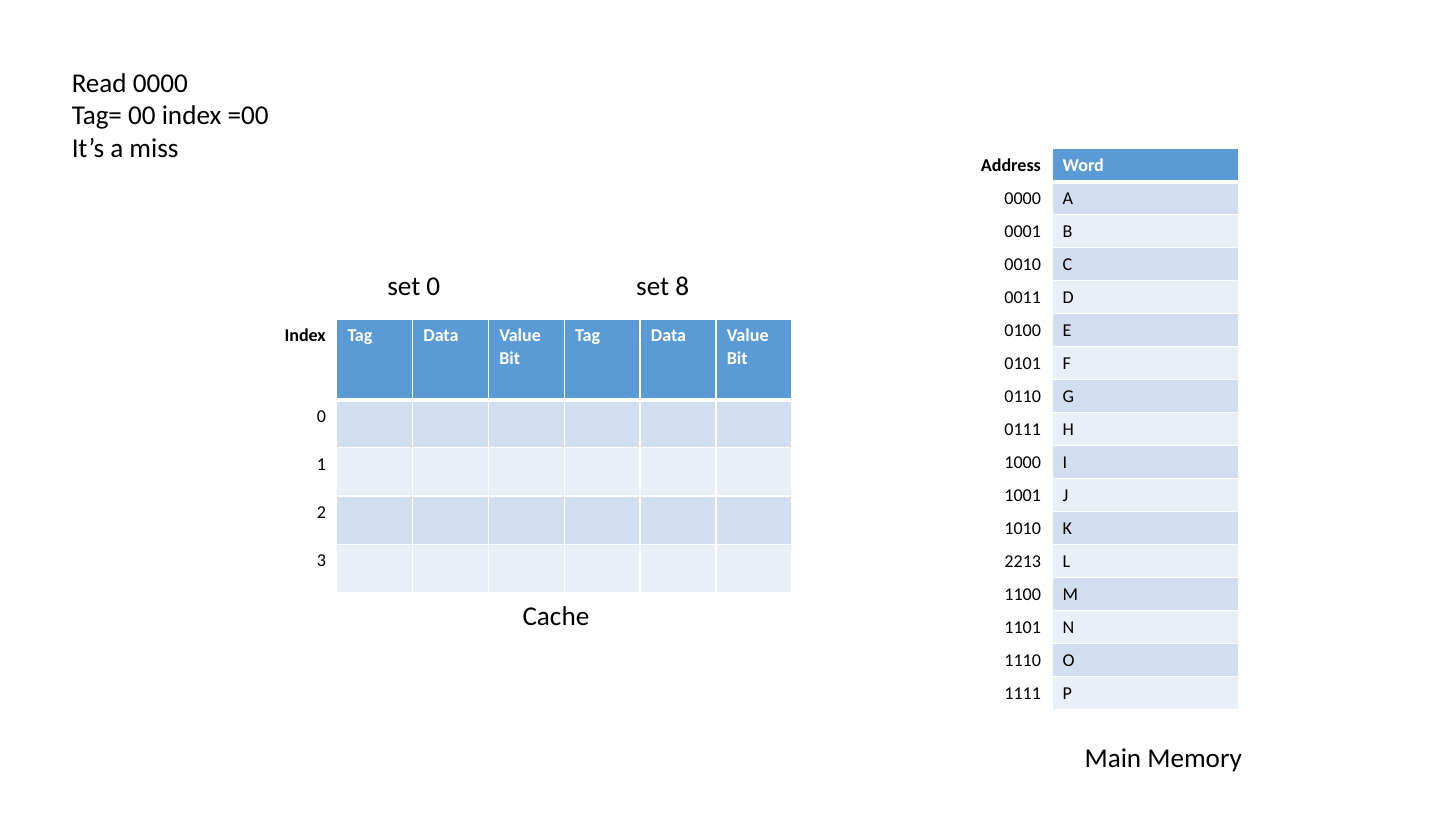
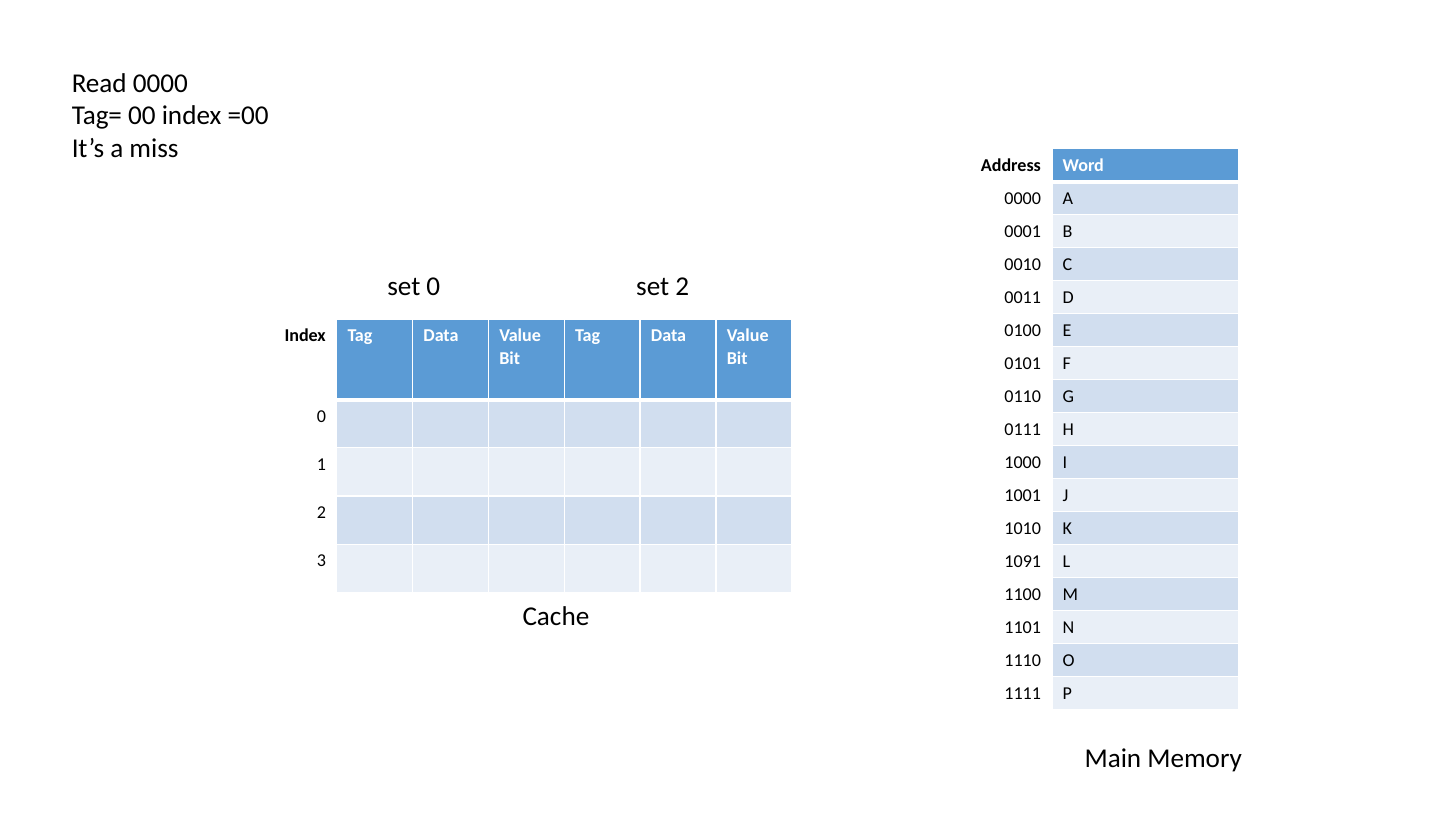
set 8: 8 -> 2 (682, 287)
2213: 2213 -> 1091 (1023, 561)
